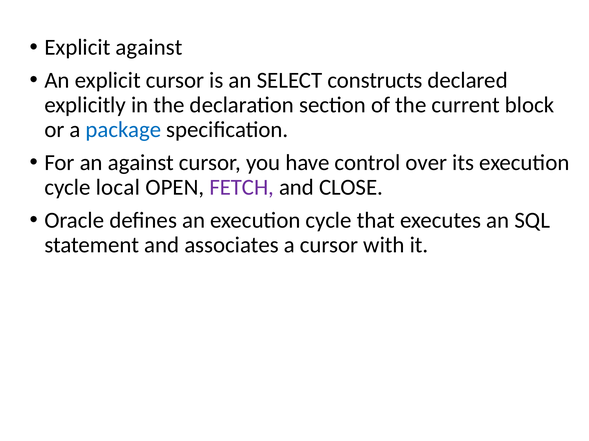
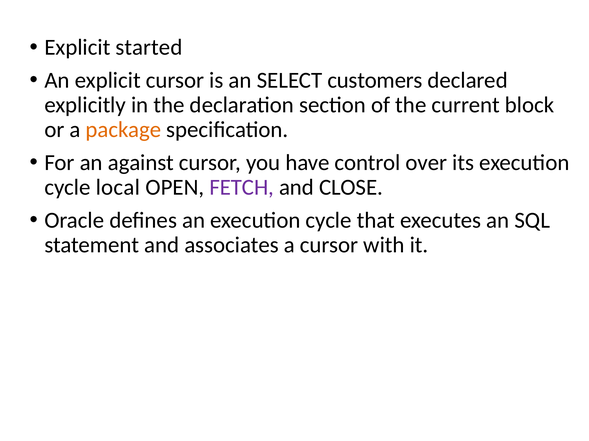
Explicit against: against -> started (149, 48)
constructs: constructs -> customers (375, 80)
package colour: blue -> orange (123, 130)
